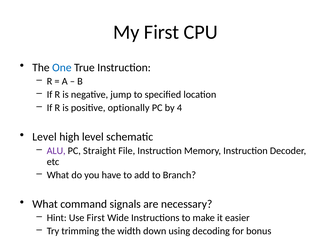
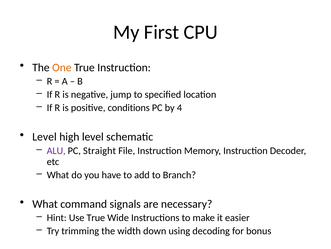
One colour: blue -> orange (62, 67)
optionally: optionally -> conditions (129, 108)
Use First: First -> True (96, 217)
